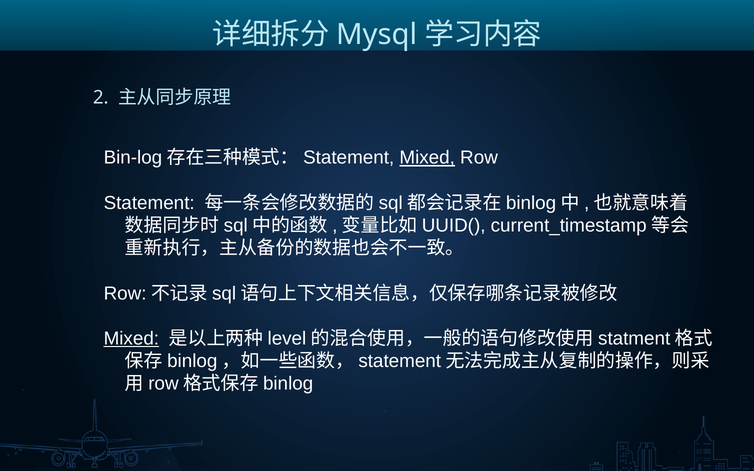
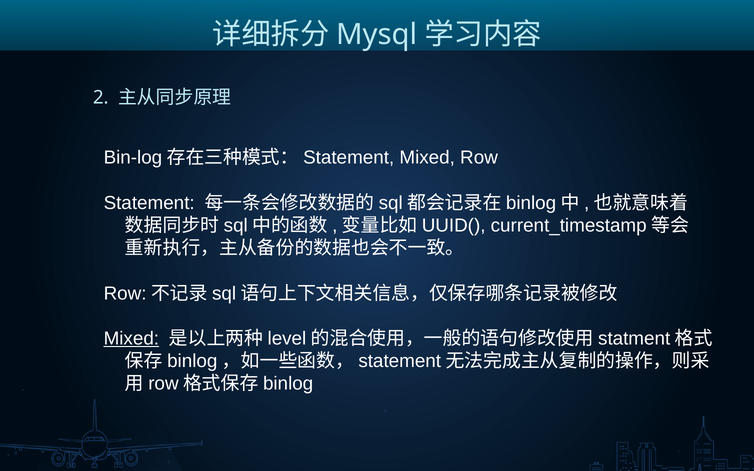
Mixed underline: present -> none (427, 158)
